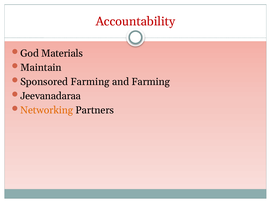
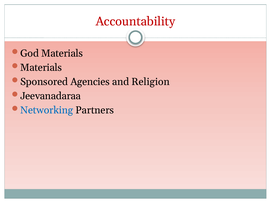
Maintain: Maintain -> Materials (41, 68)
Sponsored Farming: Farming -> Agencies (90, 82)
and Farming: Farming -> Religion (151, 82)
Networking colour: orange -> blue (47, 110)
